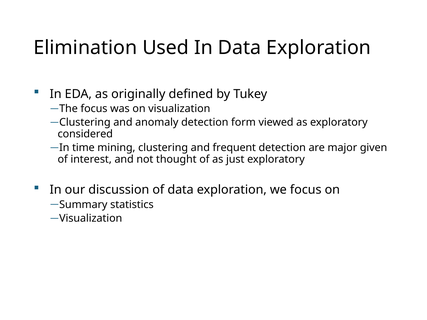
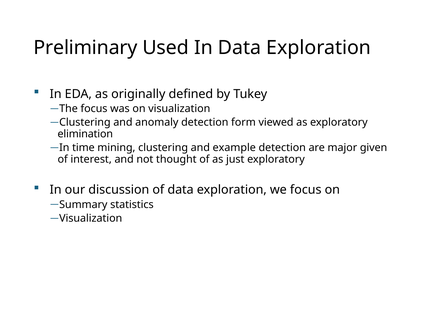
Elimination: Elimination -> Preliminary (86, 48)
considered: considered -> elimination (85, 134)
frequent: frequent -> example (234, 148)
